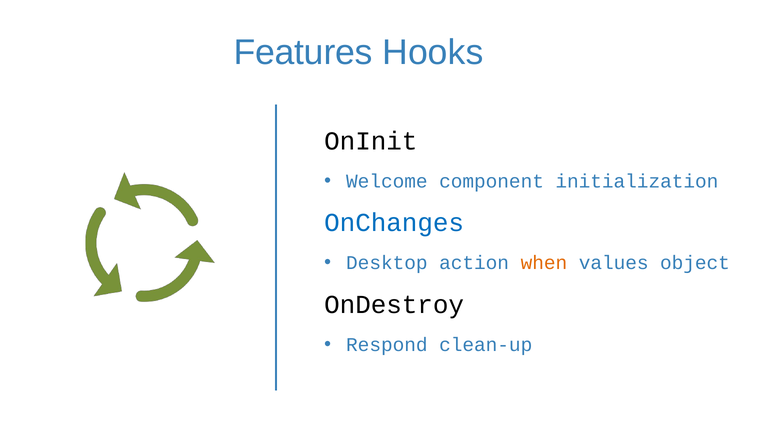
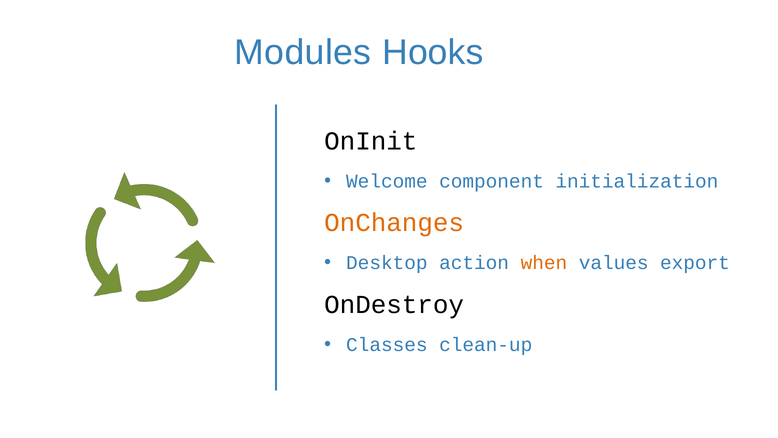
Features: Features -> Modules (303, 53)
OnChanges colour: blue -> orange (394, 223)
object: object -> export (695, 263)
Respond: Respond -> Classes (387, 344)
